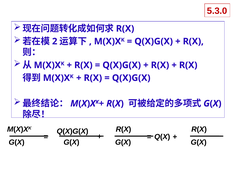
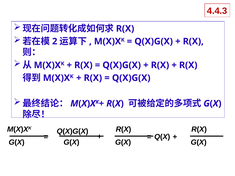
5.3.0: 5.3.0 -> 4.4.3 (217, 11)
